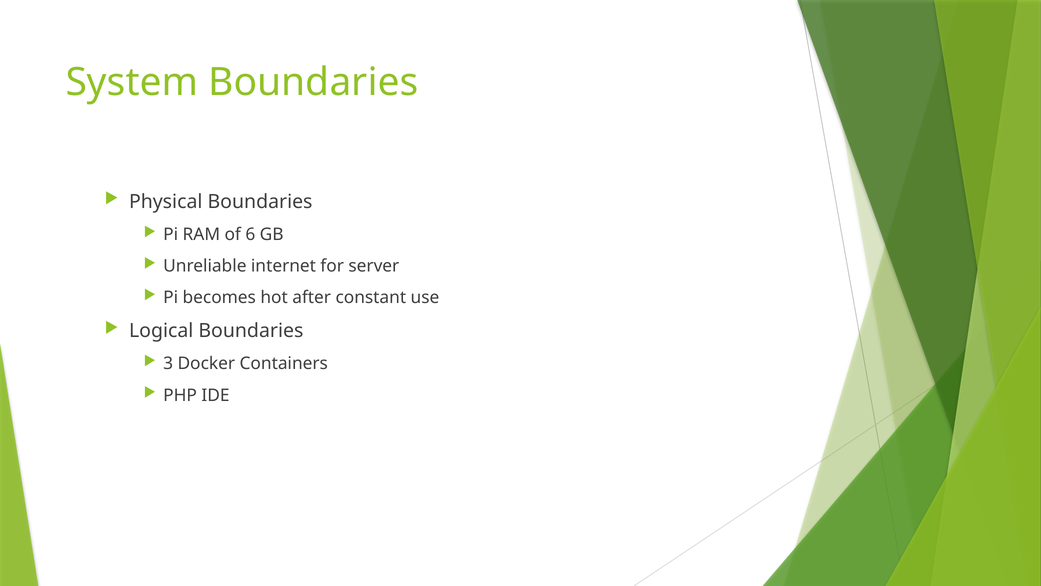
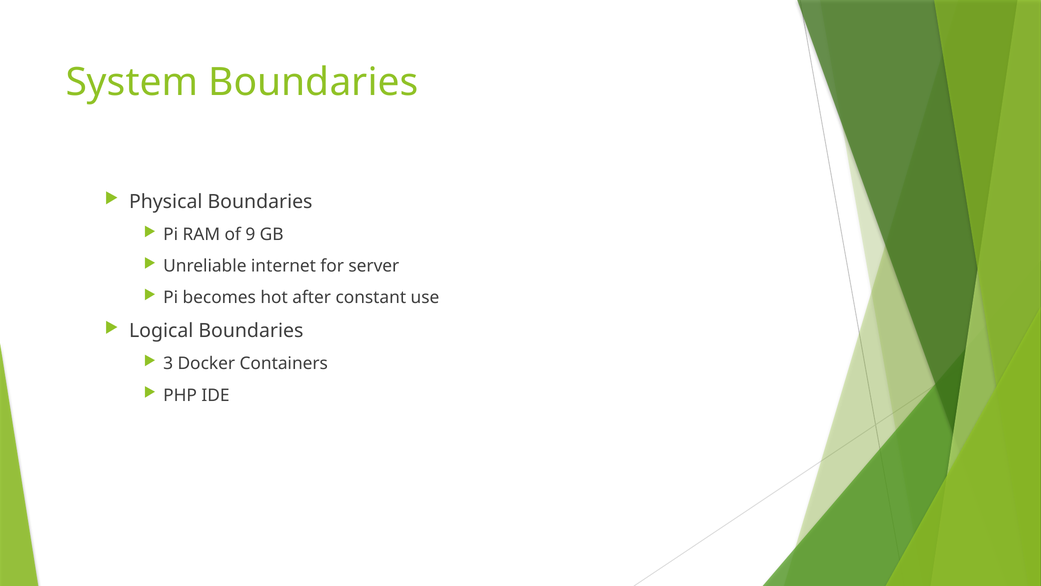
6: 6 -> 9 (250, 234)
